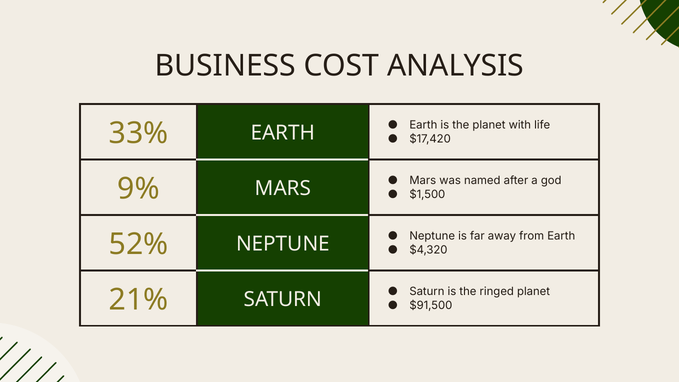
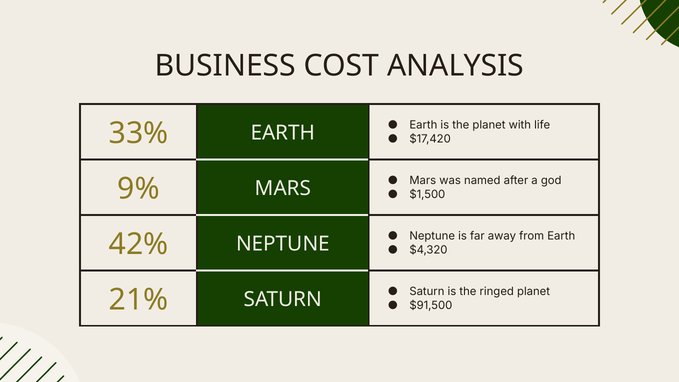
52%: 52% -> 42% (139, 244)
